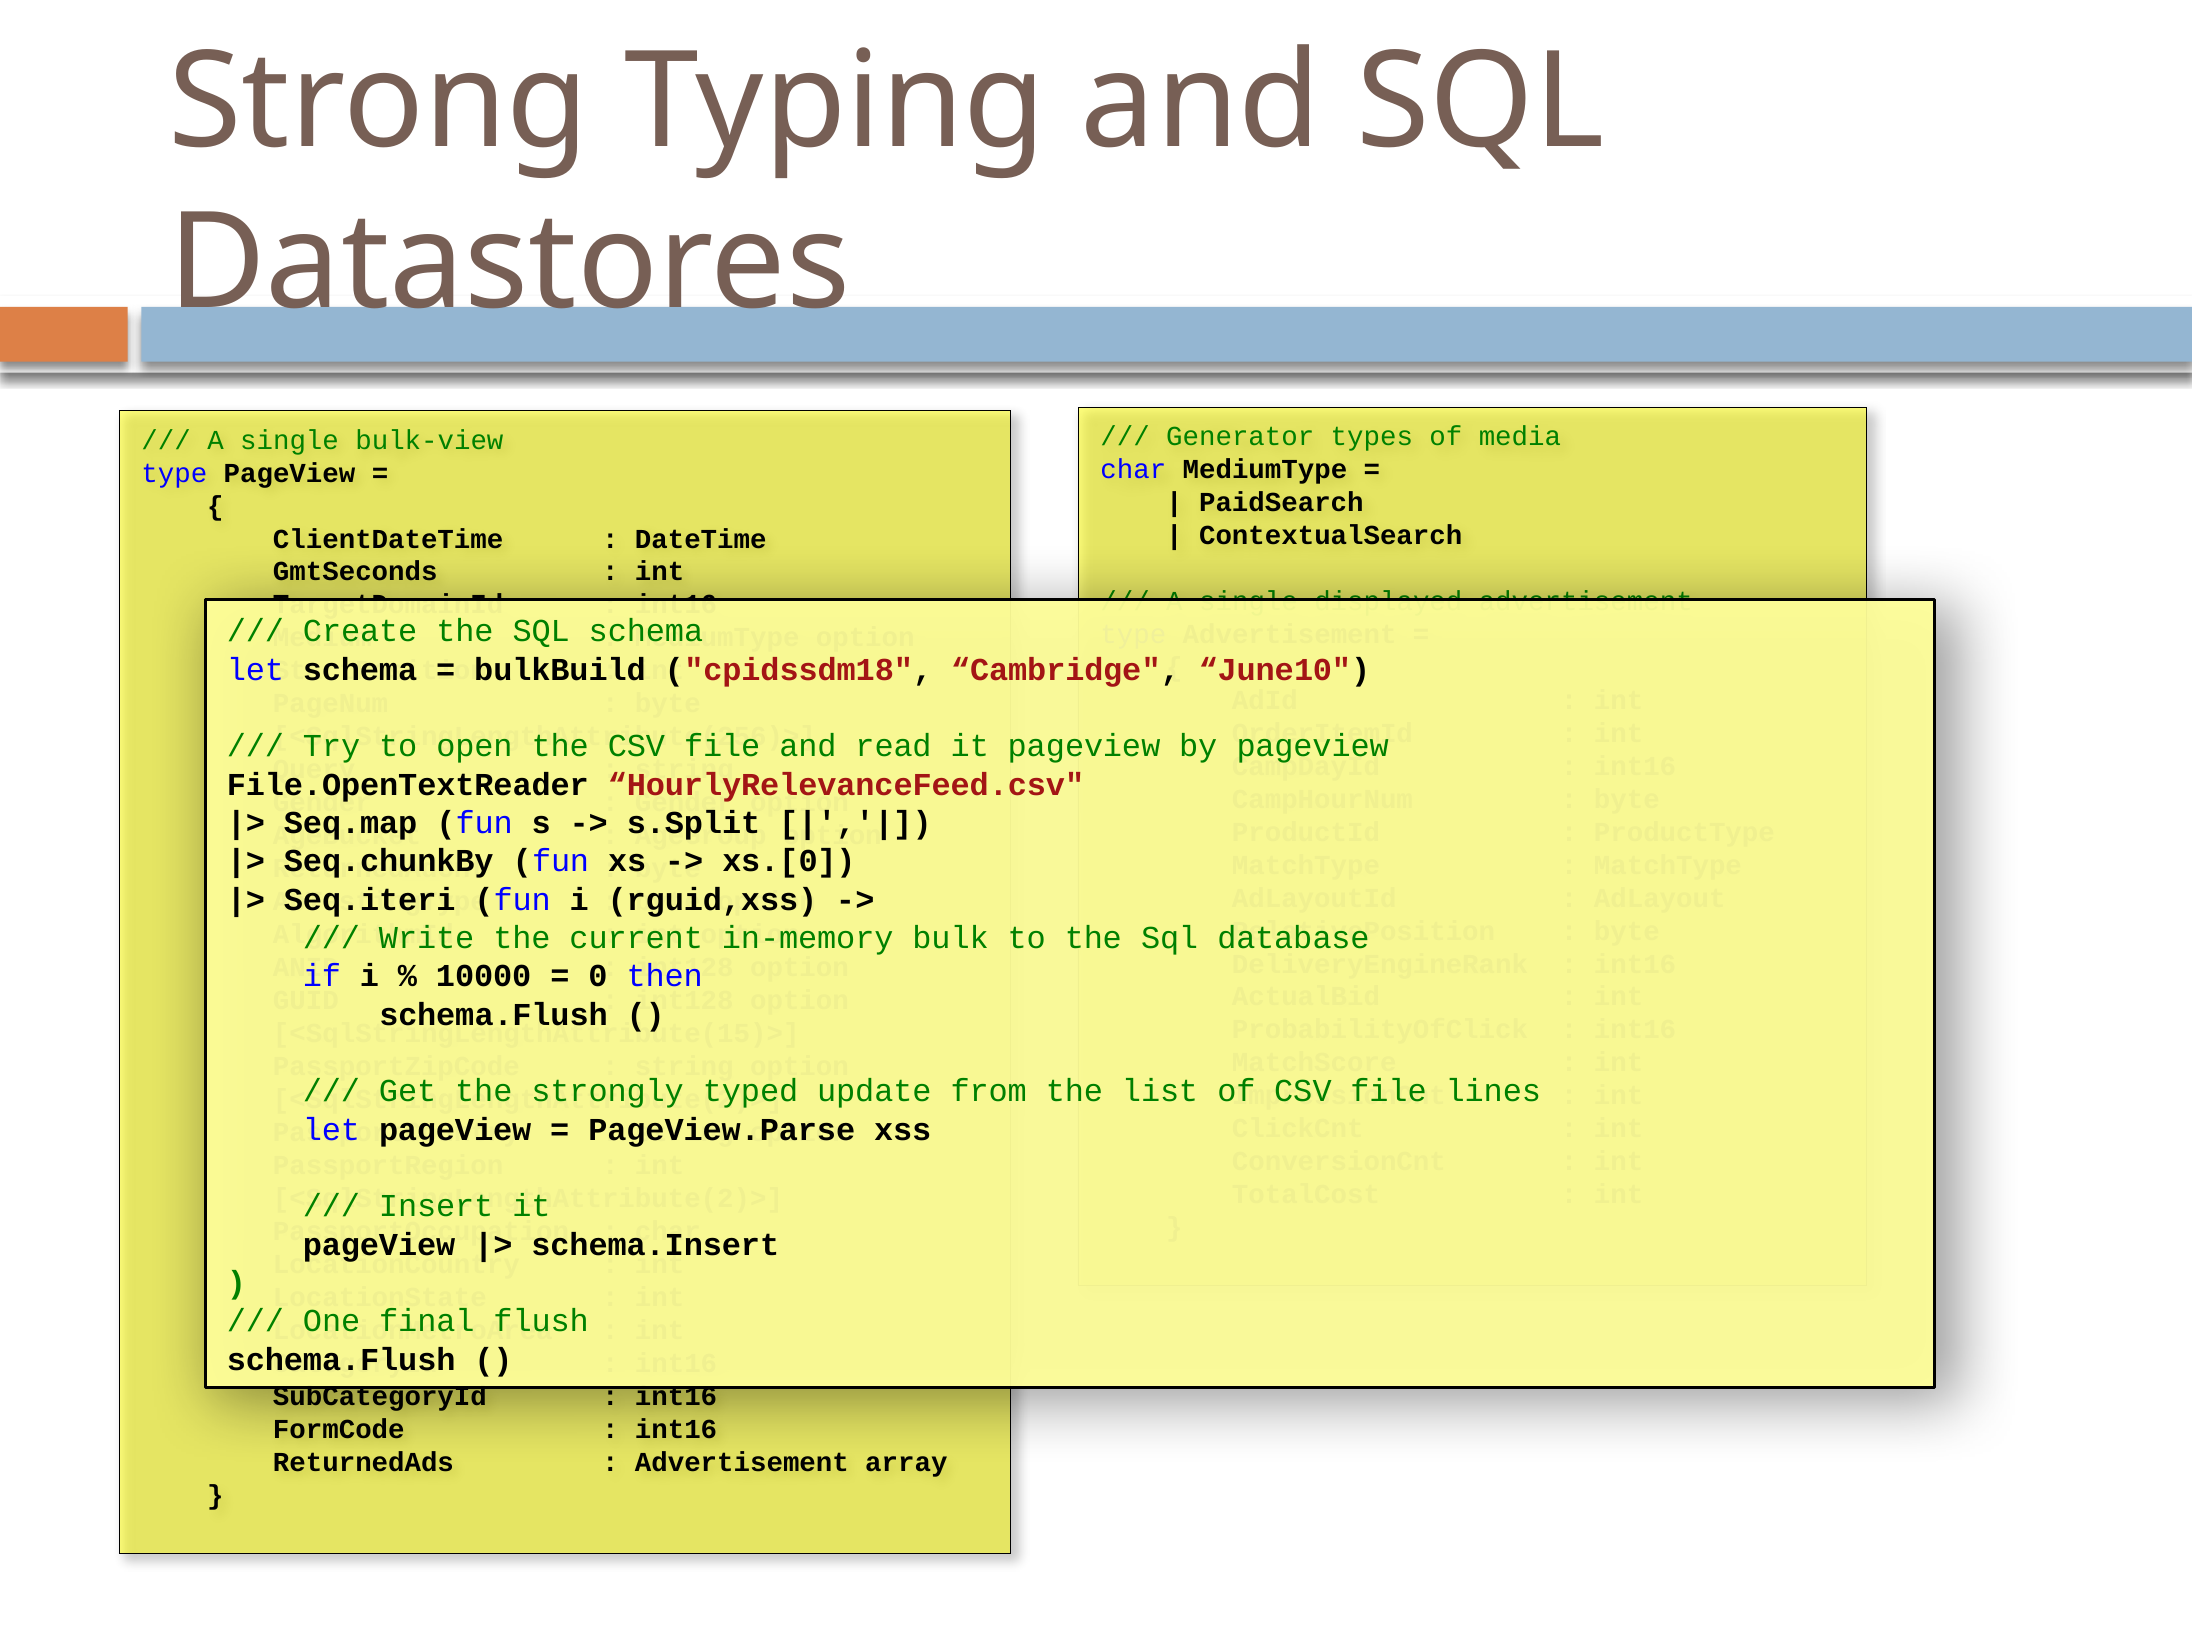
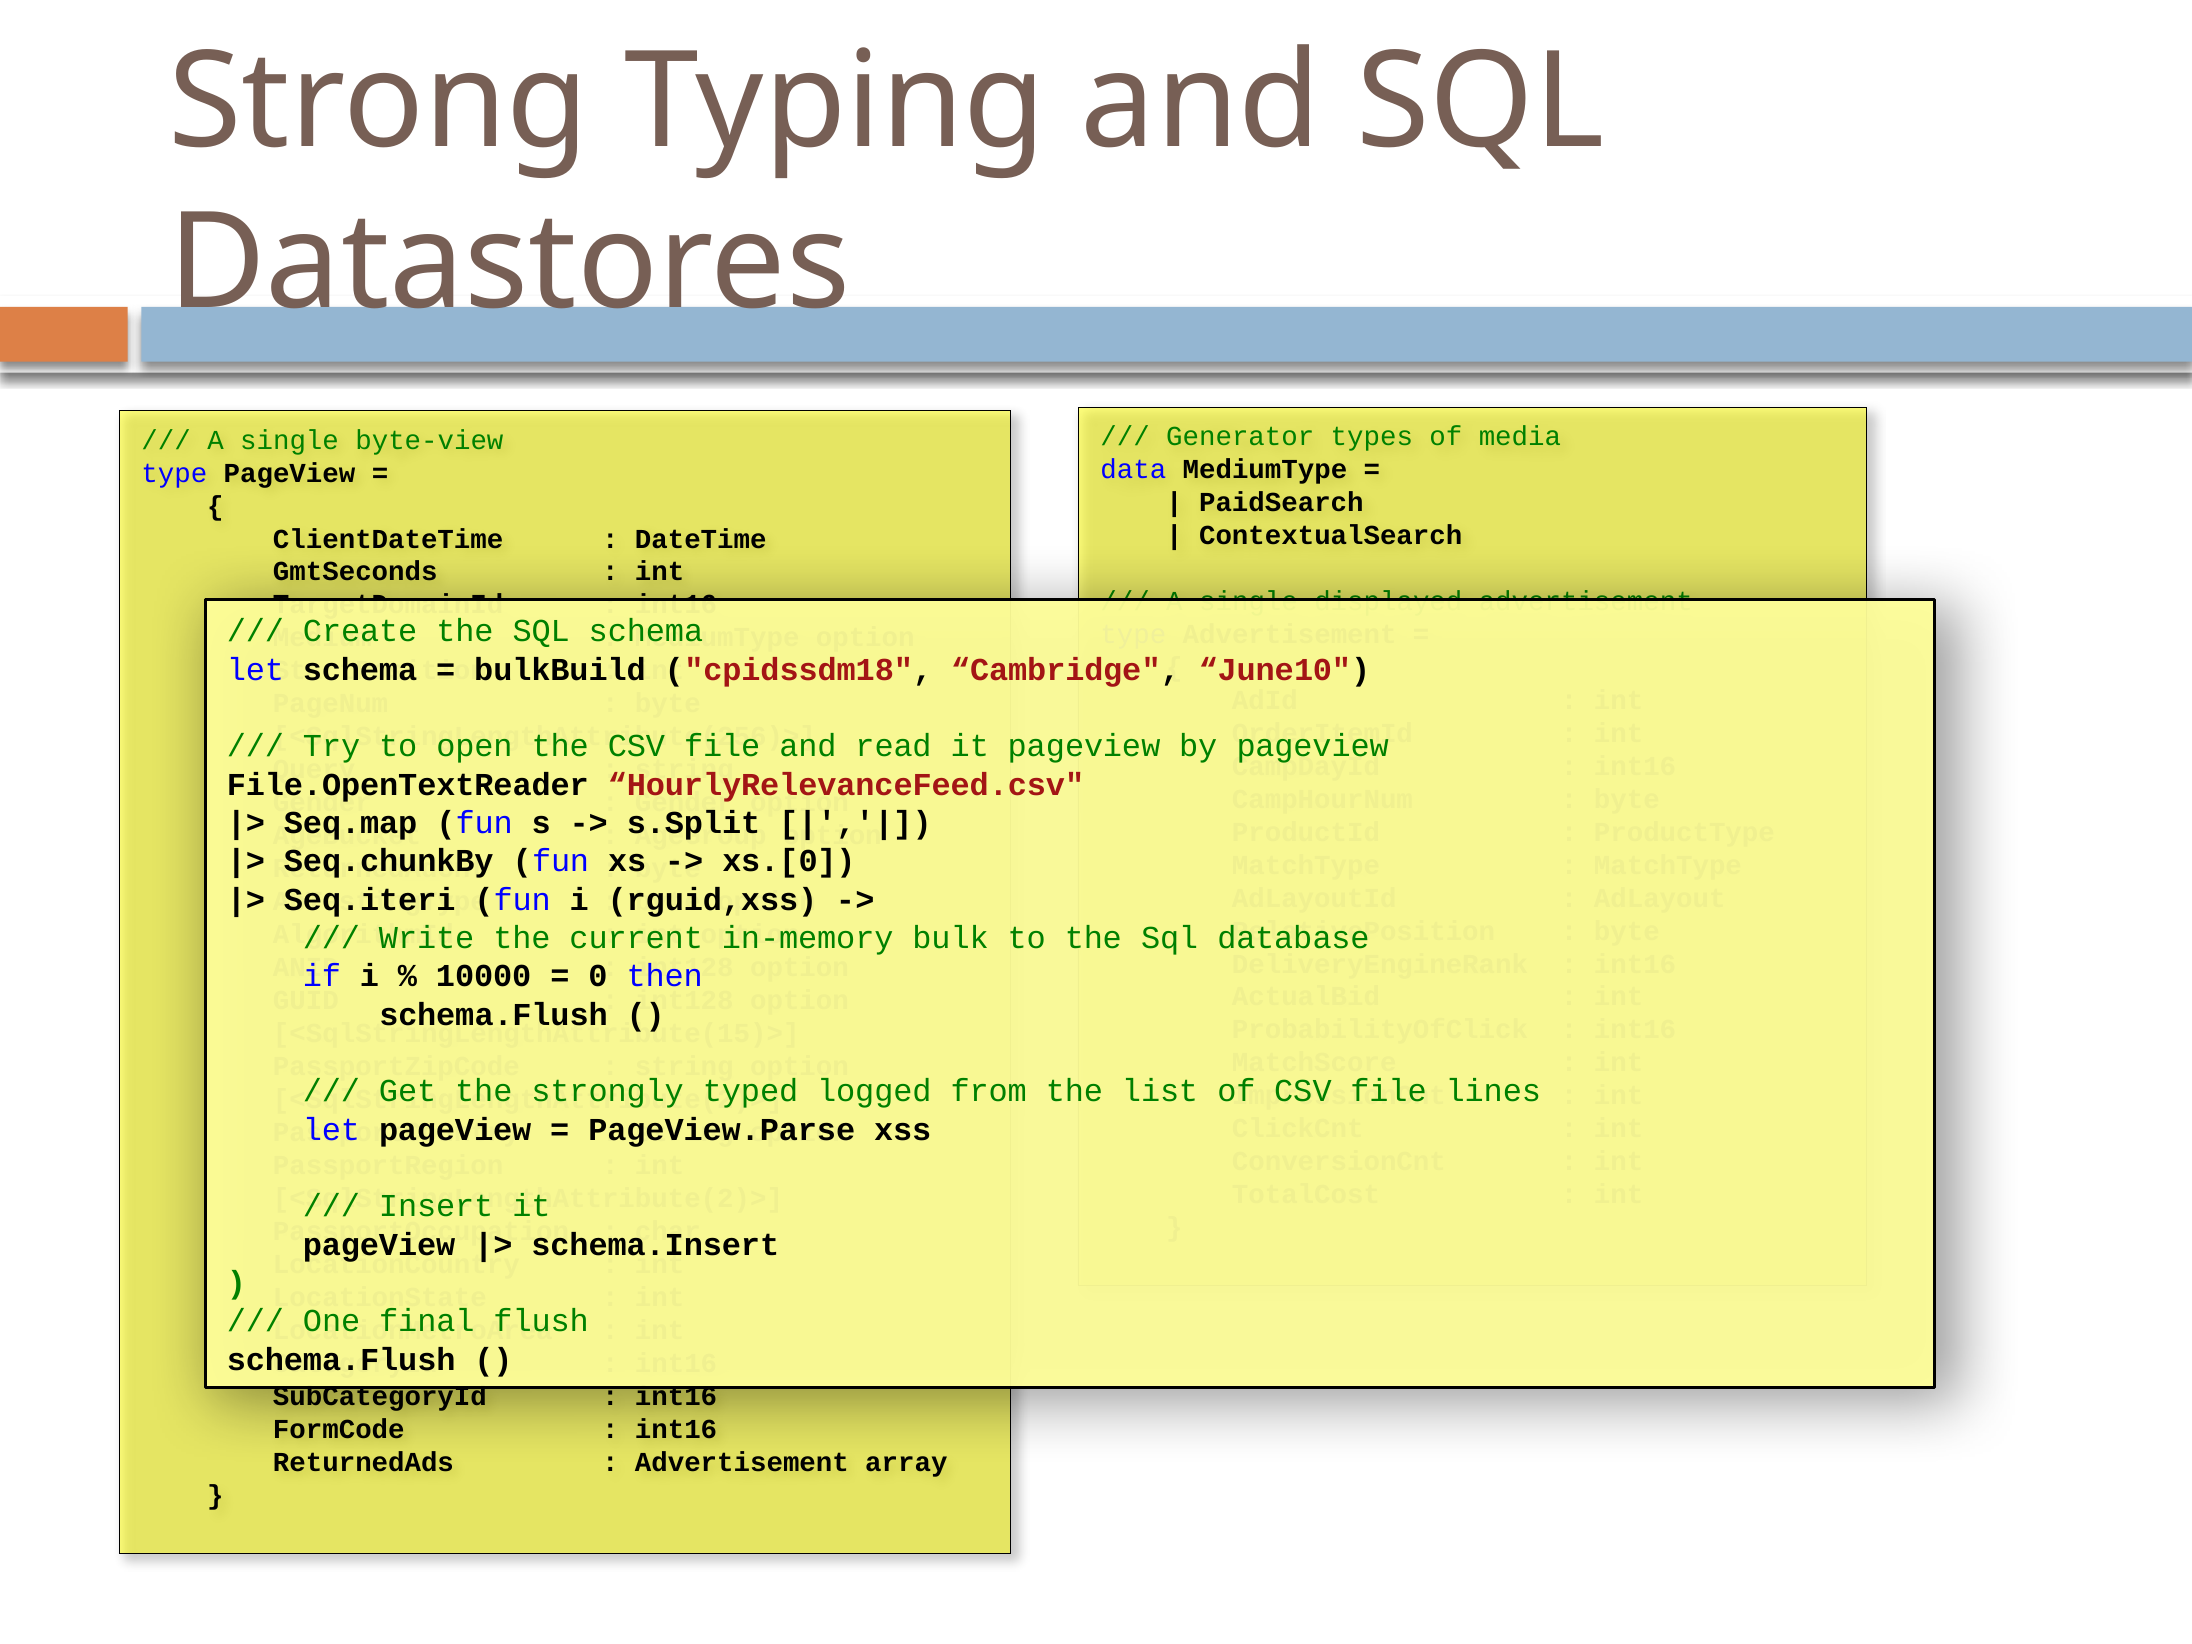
bulk-view: bulk-view -> byte-view (429, 440)
char: char -> data (1133, 469)
update: update -> logged (874, 1091)
